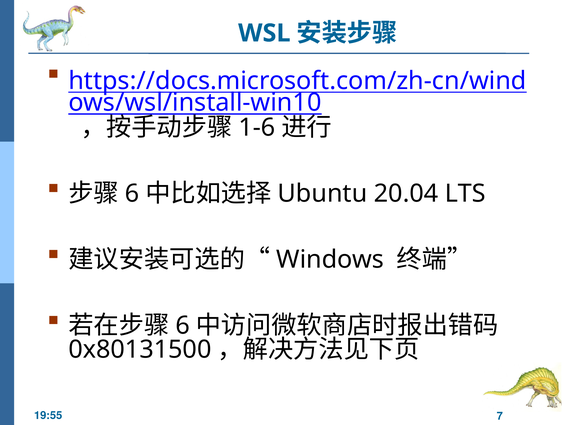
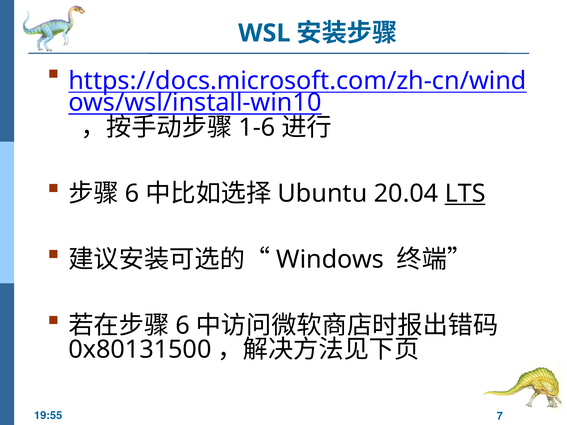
LTS underline: none -> present (465, 194)
